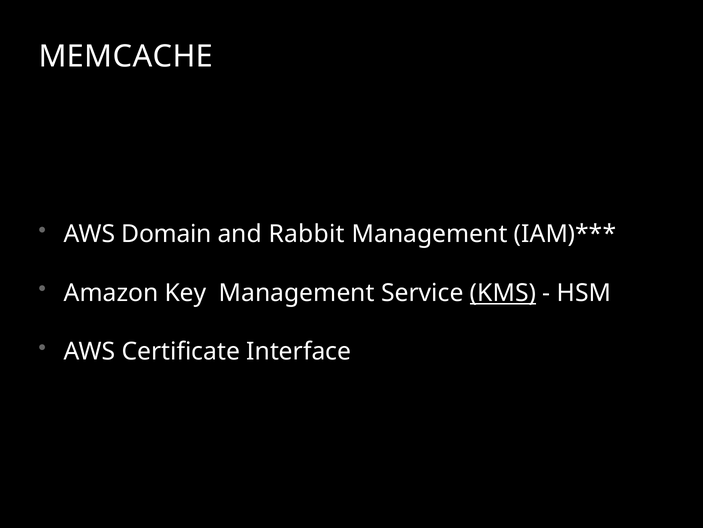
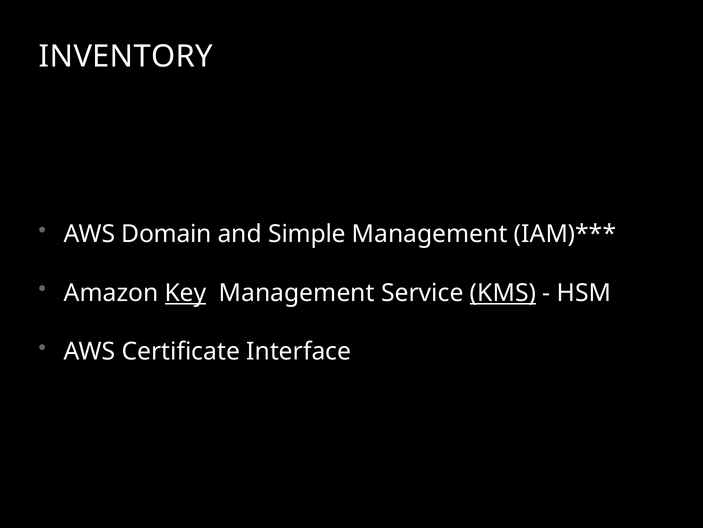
MEMCACHE: MEMCACHE -> INVENTORY (126, 56)
Rabbit: Rabbit -> Simple (307, 234)
Key underline: none -> present (186, 292)
